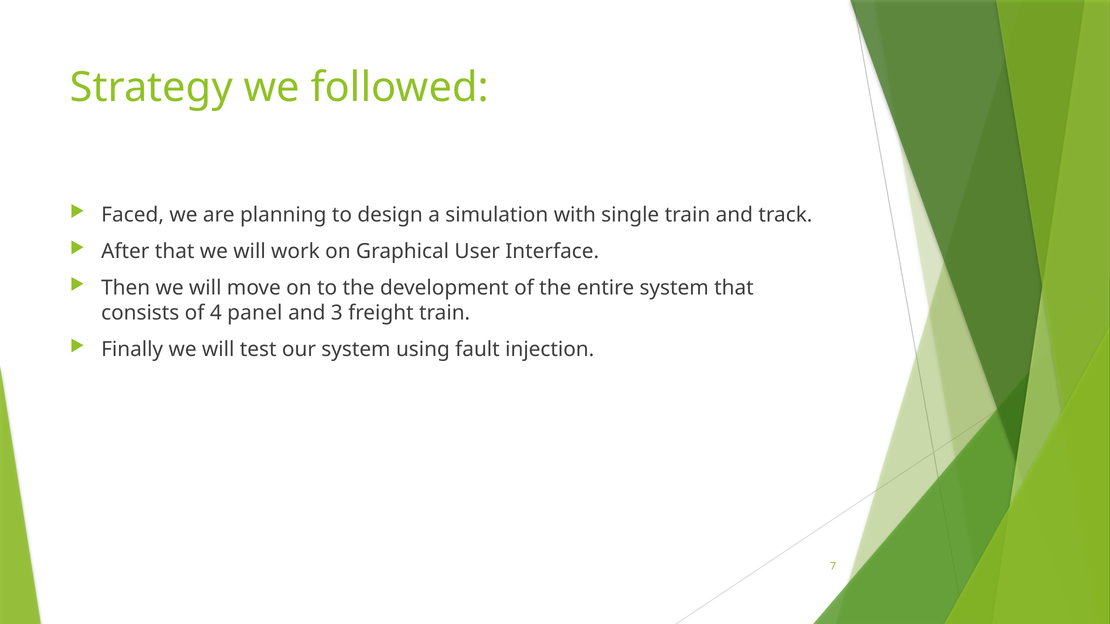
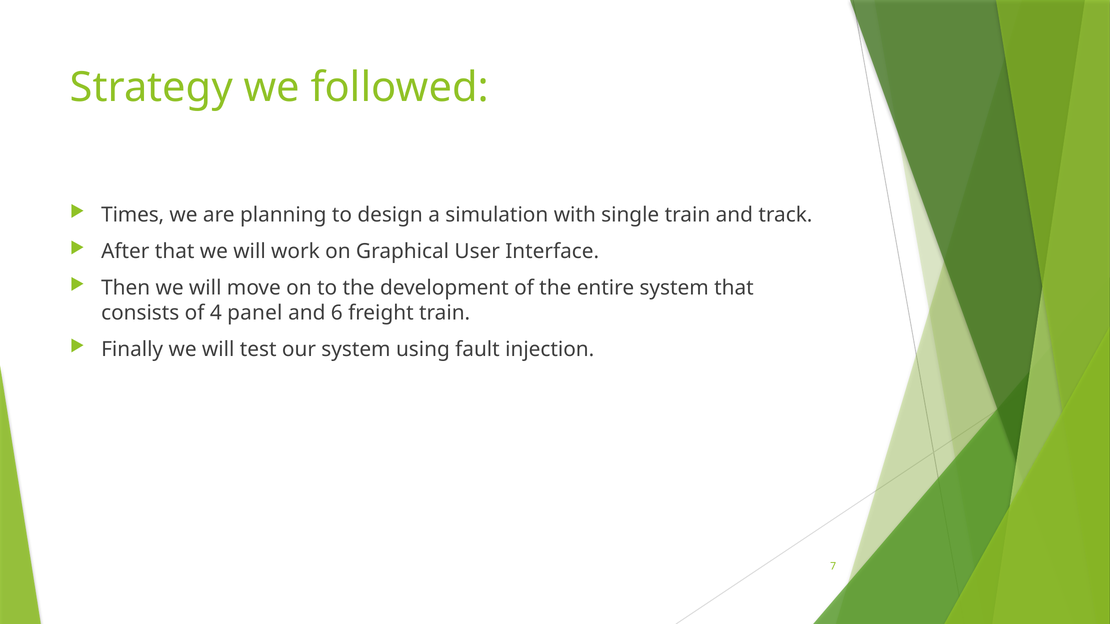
Faced: Faced -> Times (133, 215)
3: 3 -> 6 (337, 313)
